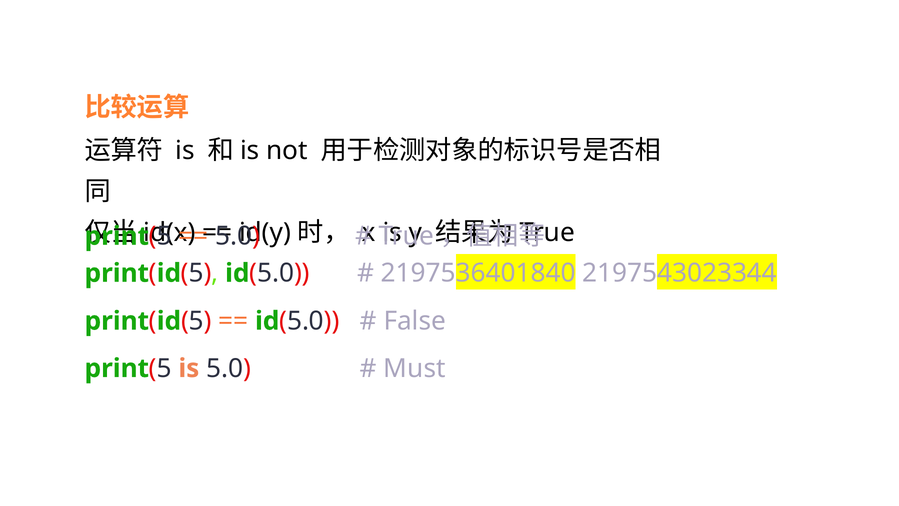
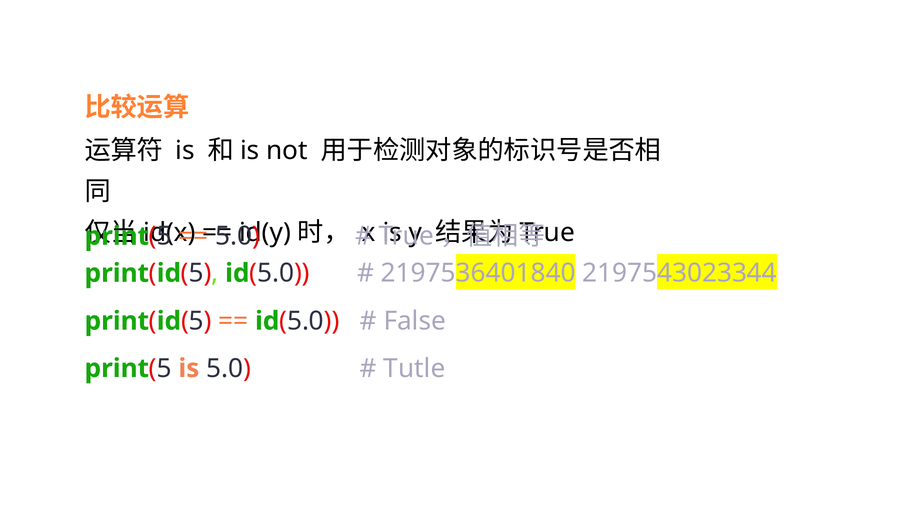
Must: Must -> Tutle (415, 368)
